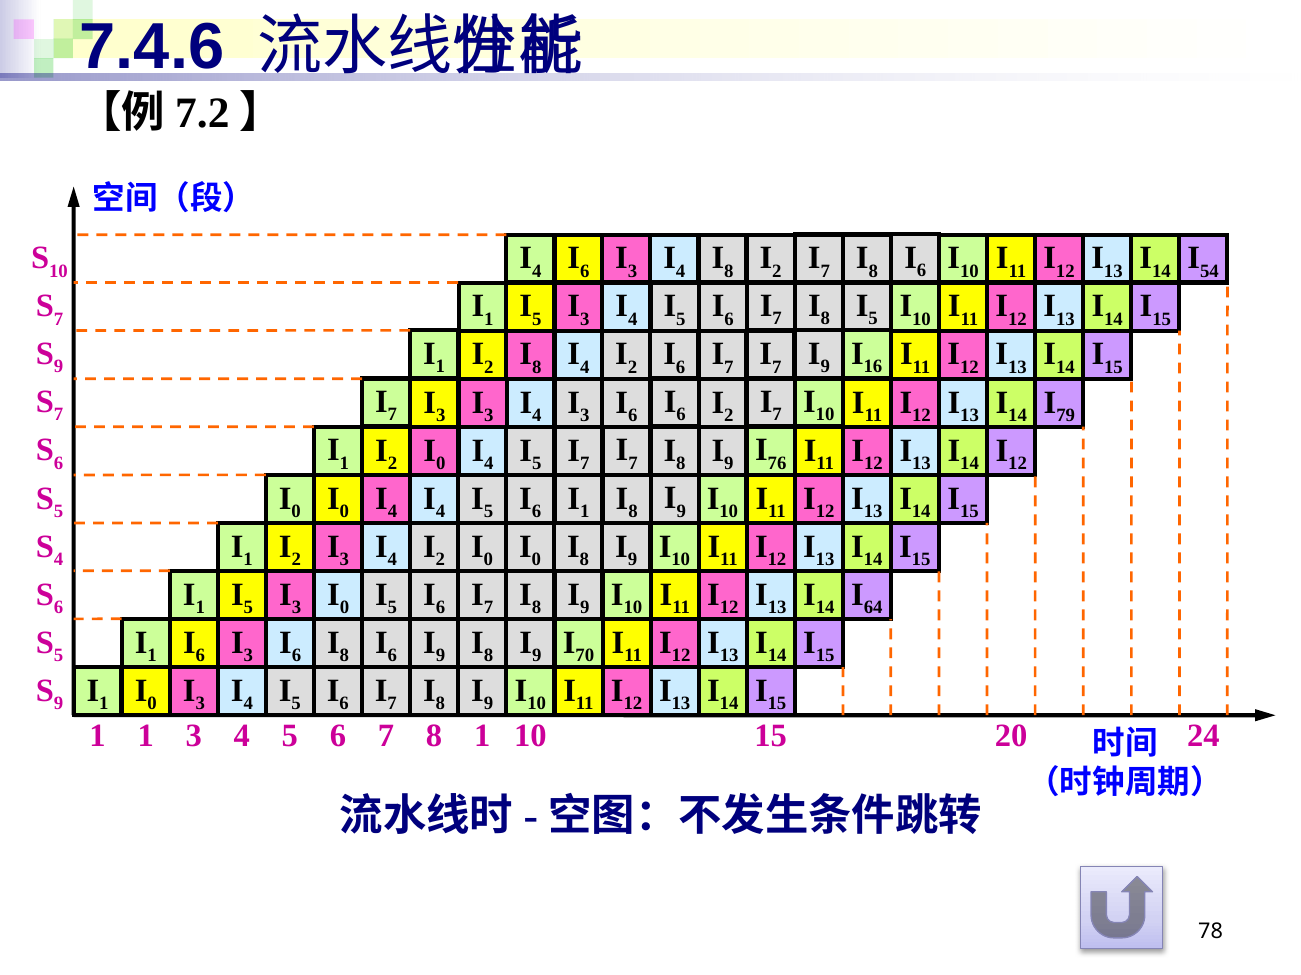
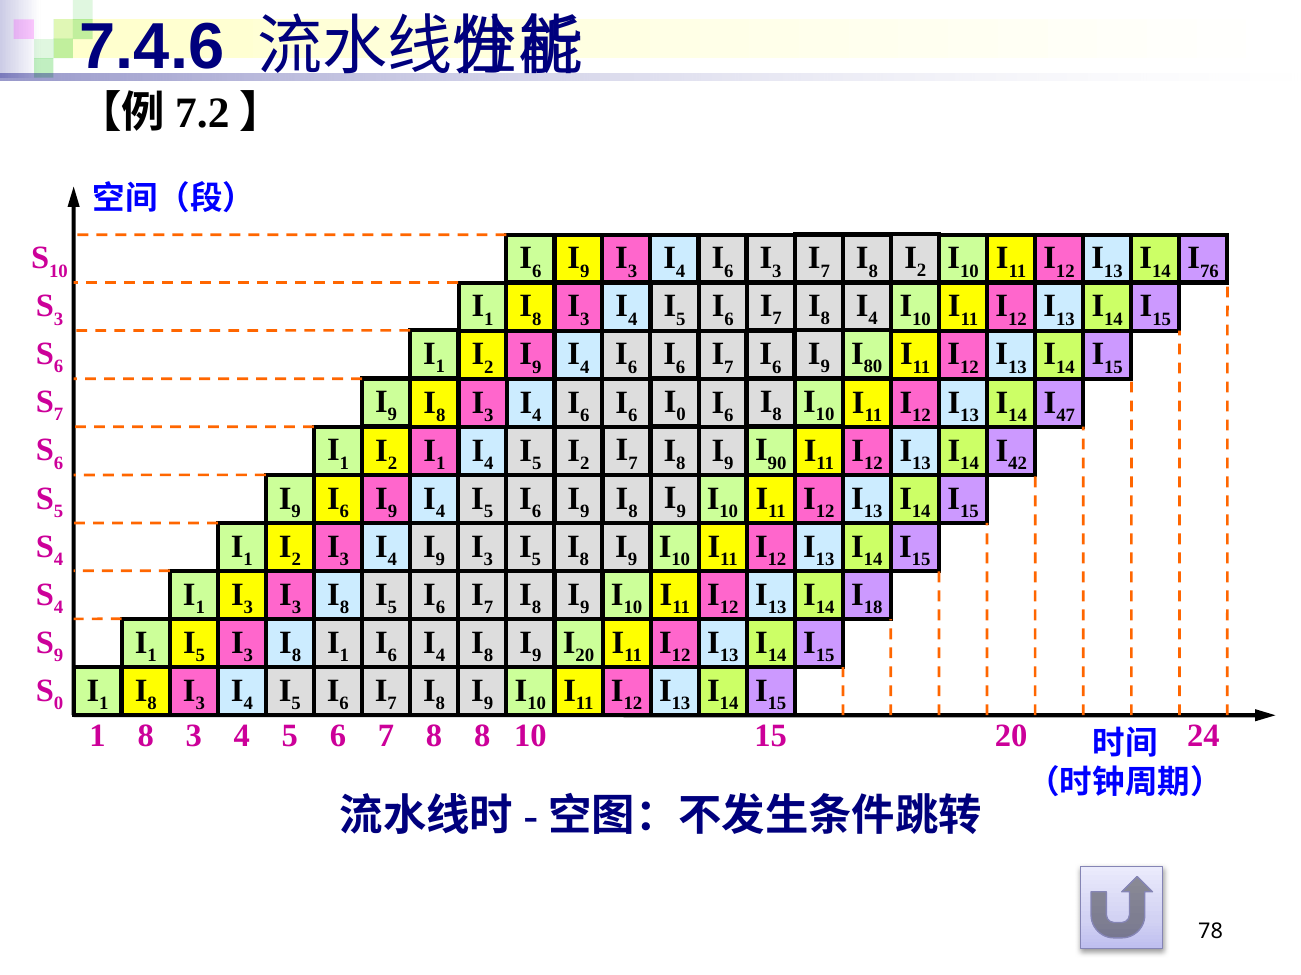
6: 6 -> 2 (922, 271)
4: 4 -> 6 (537, 271)
6: 6 -> 9 (585, 271)
8: 8 -> 6 (729, 271)
2: 2 -> 3 (777, 271)
54: 54 -> 76 (1209, 271)
7: 7 -> 3 (59, 319)
5: 5 -> 8 (537, 319)
5: 5 -> 4 (873, 319)
9: 9 -> 6 (59, 367)
16: 16 -> 80 (873, 367)
8: 8 -> 9 (537, 367)
2: 2 -> 6 (633, 367)
7: 7 -> 6 (777, 367)
7: 7 -> 9 (392, 415)
6: 6 -> 0 (681, 415)
7: 7 -> 8 (777, 415)
3: 3 -> 8 (441, 415)
3: 3 -> 6 (585, 415)
2: 2 -> 6 (729, 415)
79: 79 -> 47 (1066, 415)
76: 76 -> 90 (777, 463)
0: 0 -> 1 (441, 463)
7: 7 -> 2 (585, 463)
12: 12 -> 42 (1018, 463)
0: 0 -> 9 (296, 512)
0: 0 -> 6 (344, 512)
1: 1 -> 9 (585, 512)
4: 4 -> 9 (393, 512)
2: 2 -> 9 (440, 560)
0: 0 -> 3 (488, 560)
0: 0 -> 5 (536, 560)
6: 6 -> 4 (59, 608)
5: 5 -> 3 (248, 608)
0: 0 -> 8 (345, 608)
64: 64 -> 18 (873, 608)
5: 5 -> 9 (59, 656)
6: 6 -> 5 (200, 656)
6: 6 -> 8 (296, 656)
70: 70 -> 20 (585, 656)
8: 8 -> 1 (344, 656)
9: 9 -> 4 (440, 656)
9: 9 -> 0 (59, 704)
0: 0 -> 8 (152, 704)
1 1: 1 -> 8 (146, 736)
7 1: 1 -> 8 (482, 736)
